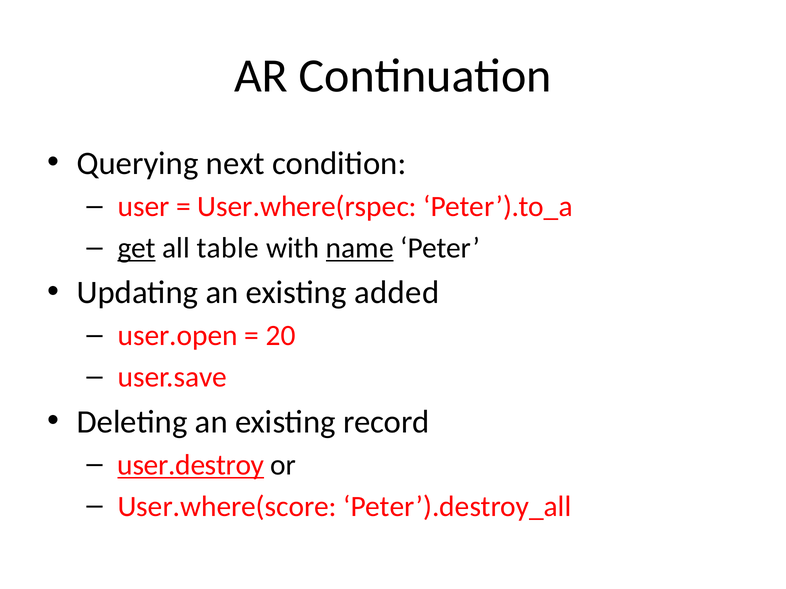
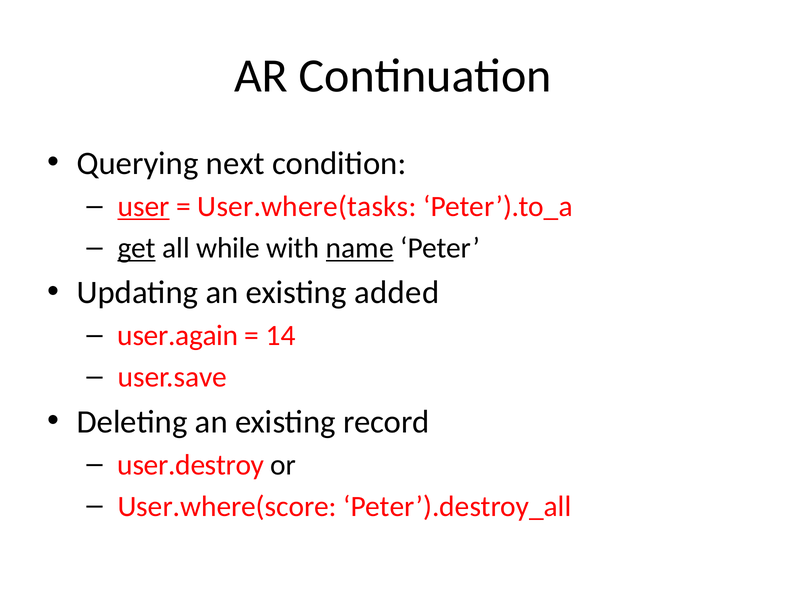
user underline: none -> present (144, 207)
User.where(rspec: User.where(rspec -> User.where(tasks (307, 207)
table: table -> while (228, 248)
user.open: user.open -> user.again (178, 336)
20: 20 -> 14 (281, 336)
user.destroy underline: present -> none (191, 465)
